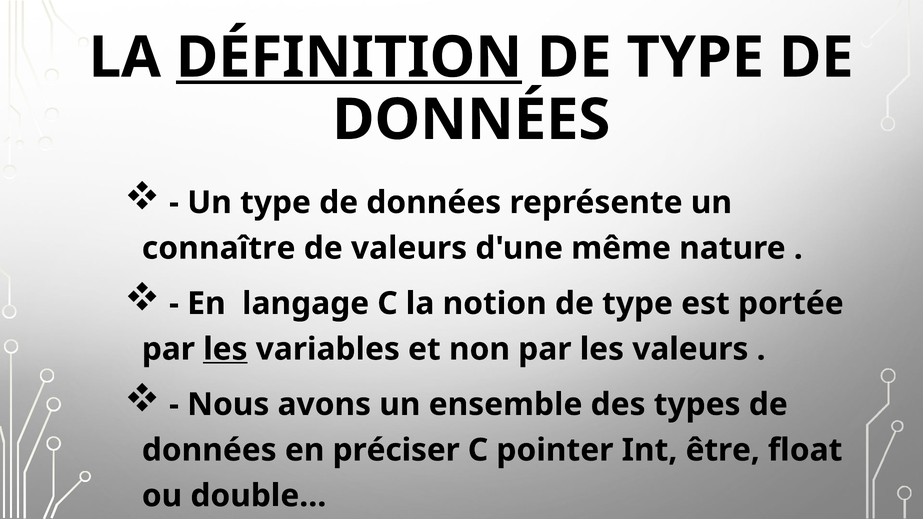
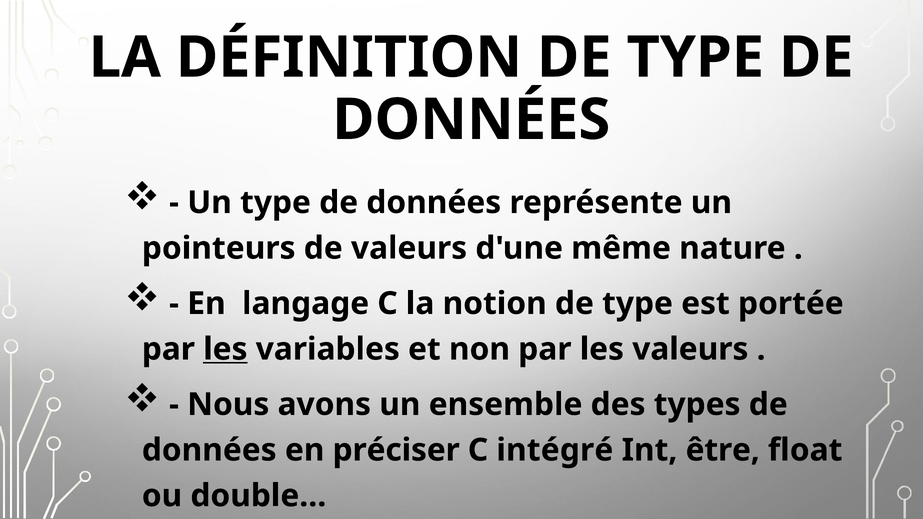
DÉFINITION underline: present -> none (349, 58)
connaître: connaître -> pointeurs (219, 248)
pointer: pointer -> intégré (555, 450)
